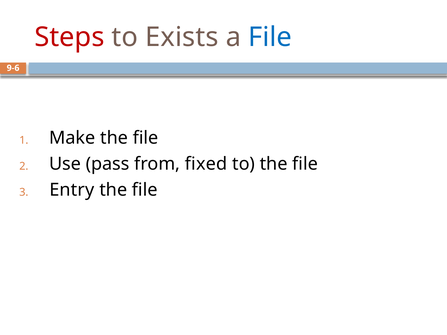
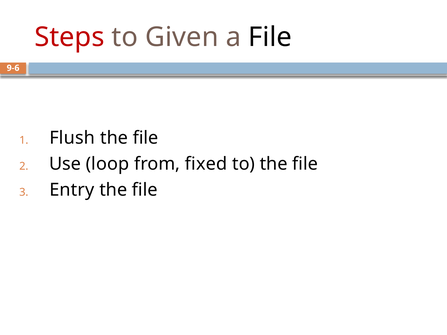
Exists: Exists -> Given (182, 37)
File colour: blue -> black (270, 37)
Make: Make -> Flush (72, 138)
pass: pass -> loop (108, 164)
